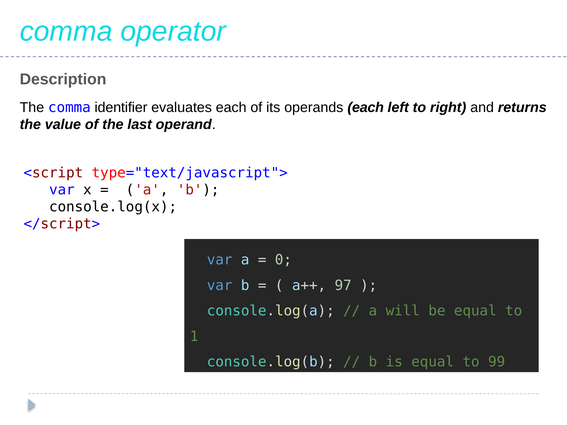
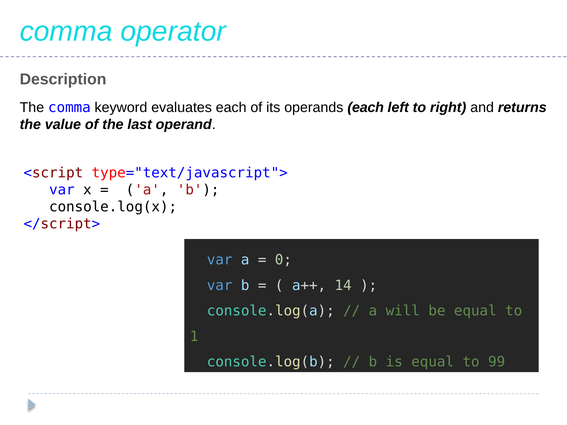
identifier: identifier -> keyword (121, 108)
97: 97 -> 14 (343, 285)
